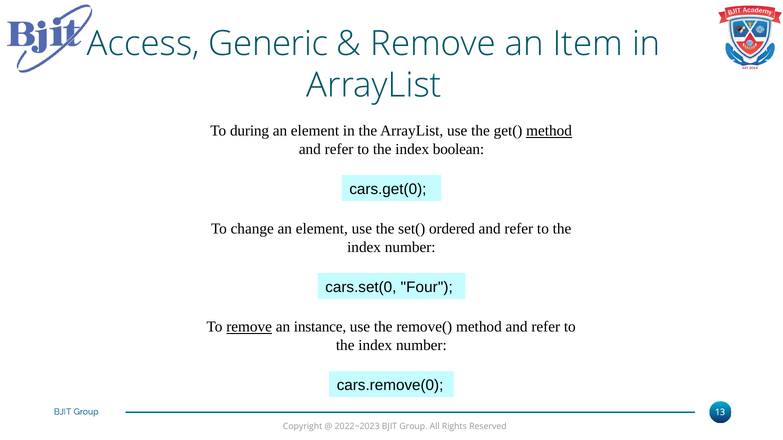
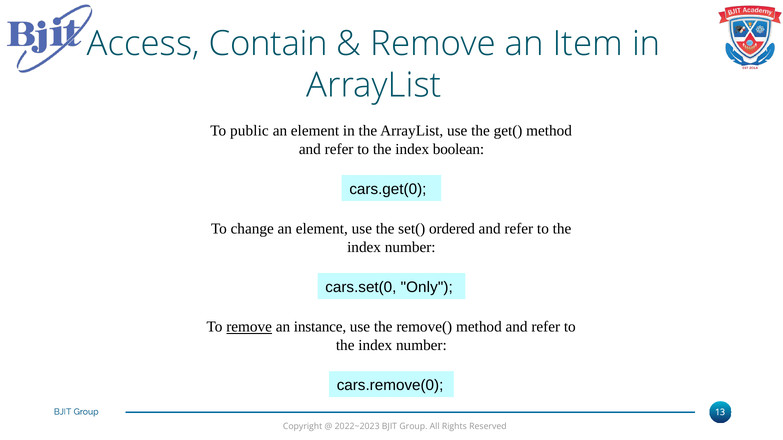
Generic: Generic -> Contain (268, 44)
during: during -> public (249, 131)
method underline: present -> none (549, 131)
Four: Four -> Only (427, 287)
